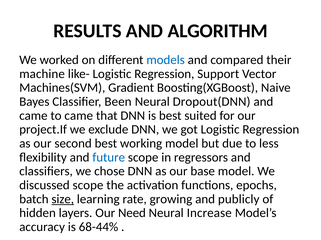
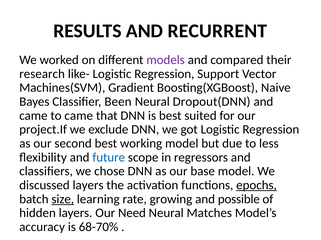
ALGORITHM: ALGORITHM -> RECURRENT (217, 31)
models colour: blue -> purple (166, 60)
machine: machine -> research (42, 74)
discussed scope: scope -> layers (88, 186)
epochs underline: none -> present (257, 186)
publicly: publicly -> possible (239, 200)
Increase: Increase -> Matches (209, 214)
68-44%: 68-44% -> 68-70% (98, 228)
